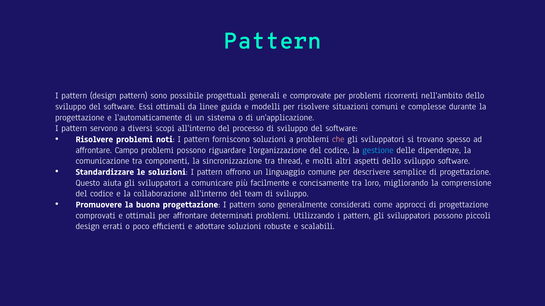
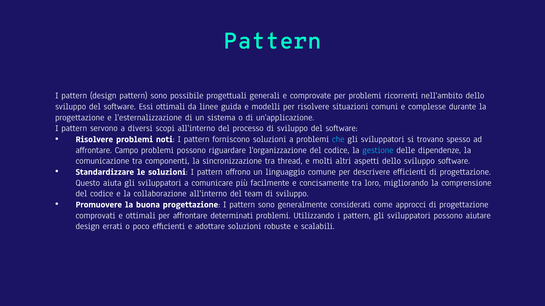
l'automaticamente: l'automaticamente -> l'esternalizzazione (148, 118)
che colour: pink -> light blue (338, 139)
descrivere semplice: semplice -> efficienti (410, 172)
piccoli: piccoli -> aiutare (478, 216)
